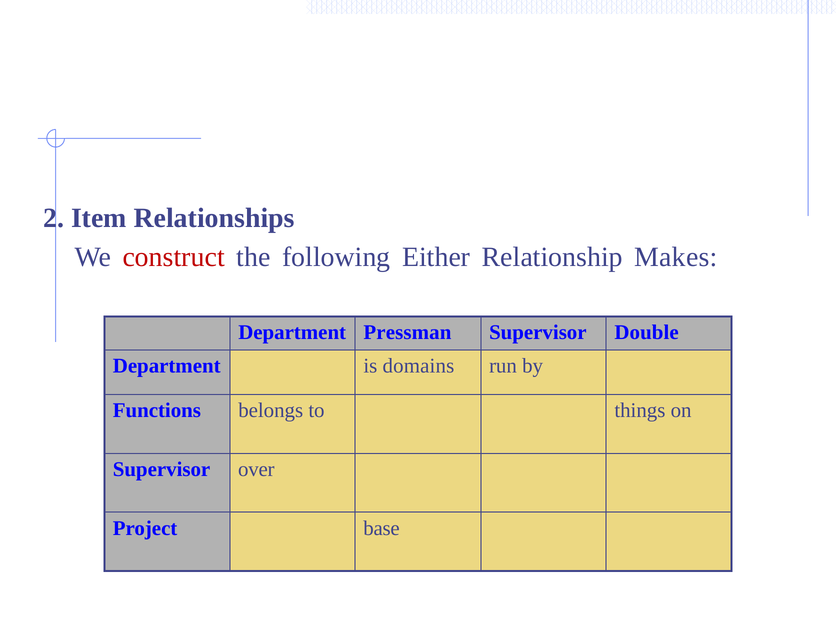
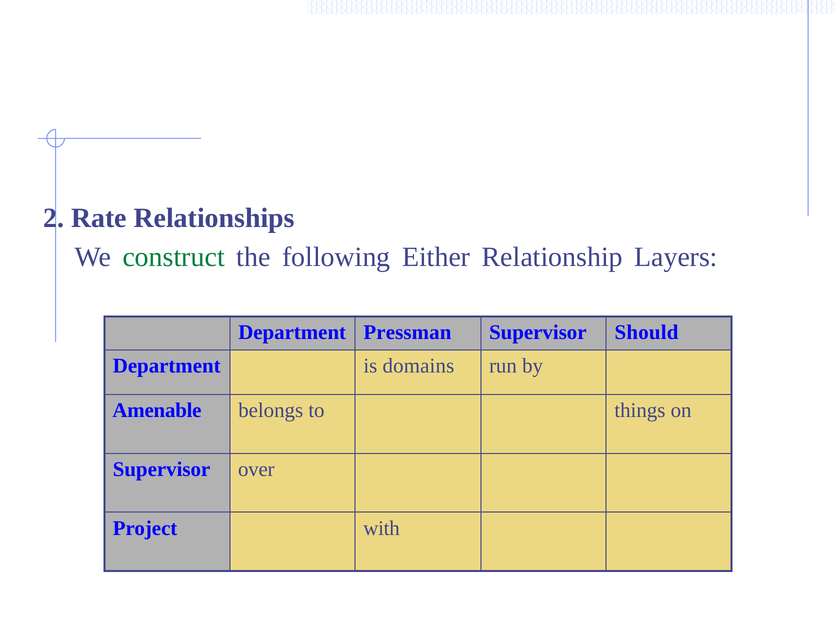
Item: Item -> Rate (99, 218)
construct colour: red -> green (174, 257)
Makes: Makes -> Layers (676, 257)
Double: Double -> Should (647, 333)
Functions: Functions -> Amenable (157, 410)
base: base -> with (382, 528)
